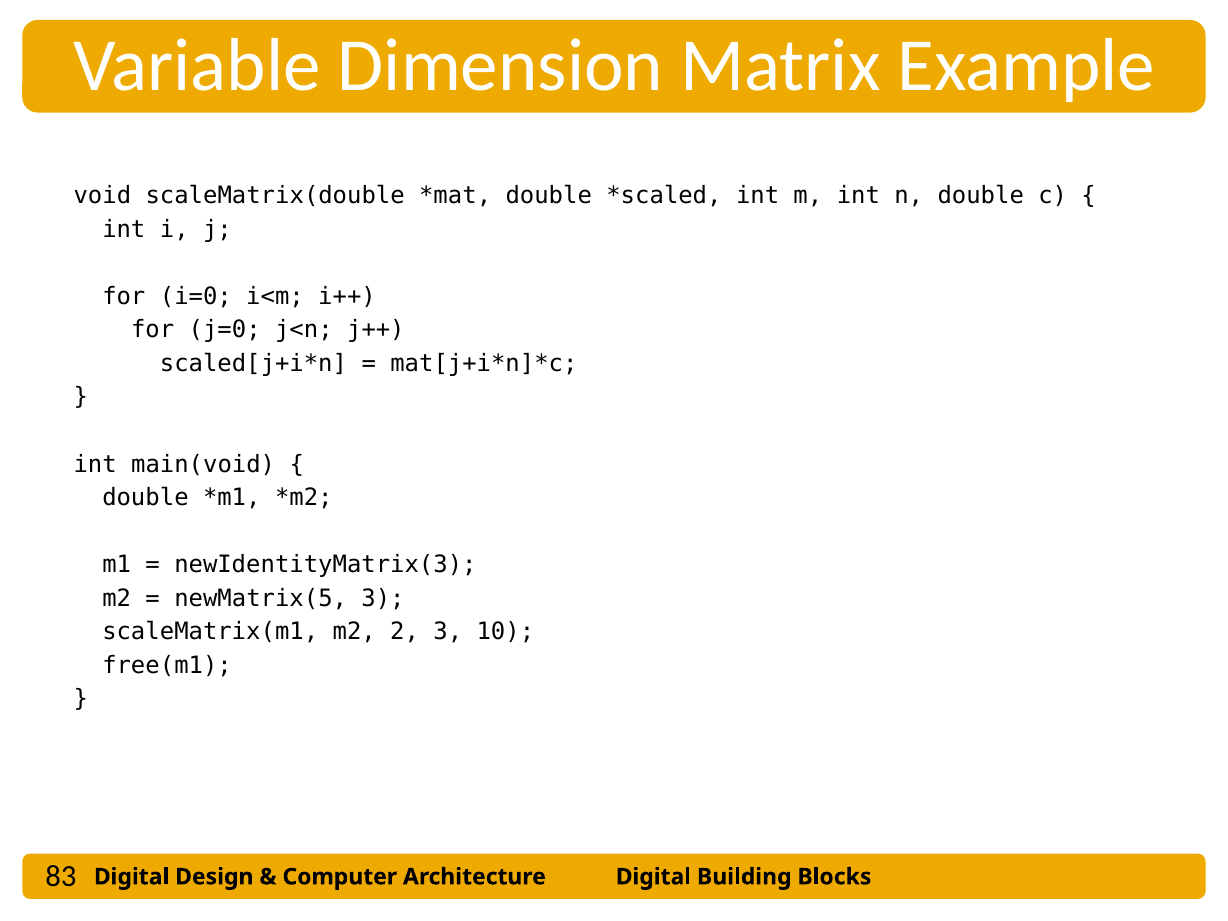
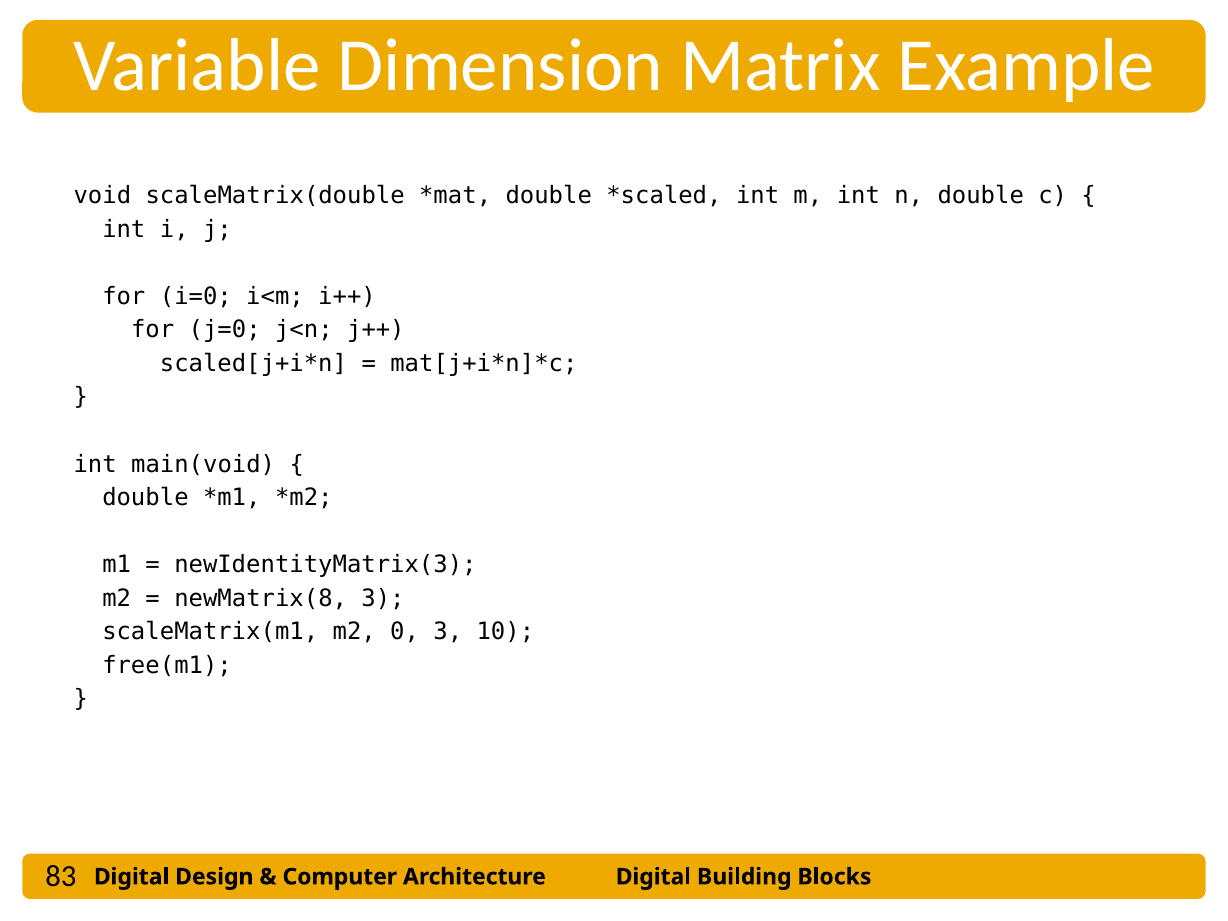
newMatrix(5: newMatrix(5 -> newMatrix(8 (261, 598)
2: 2 -> 0 (405, 632)
